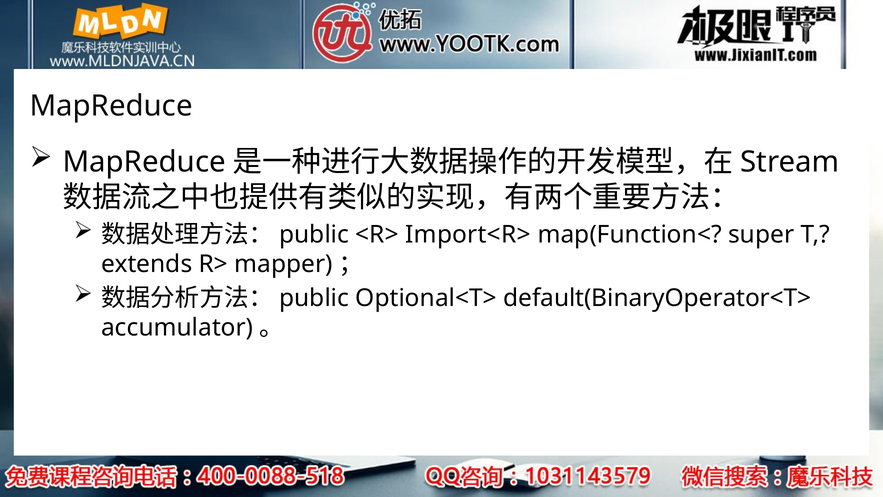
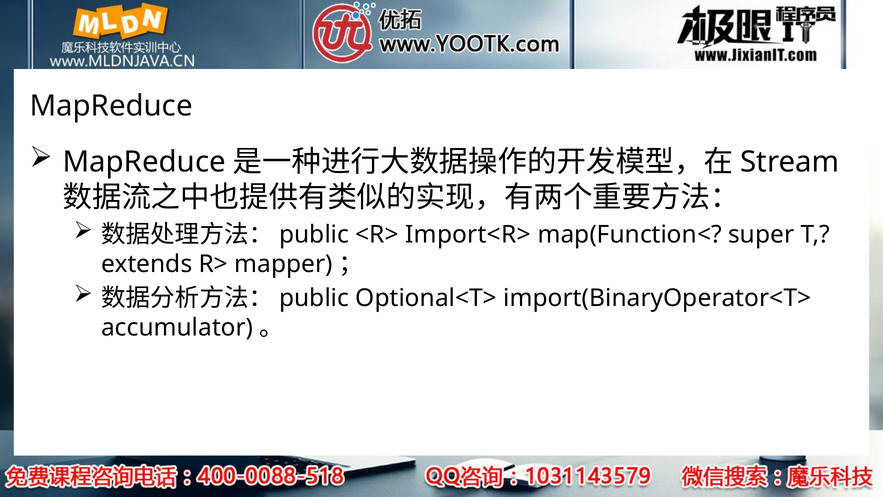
default(BinaryOperator<T>: default(BinaryOperator<T> -> import(BinaryOperator<T> (657, 298)
